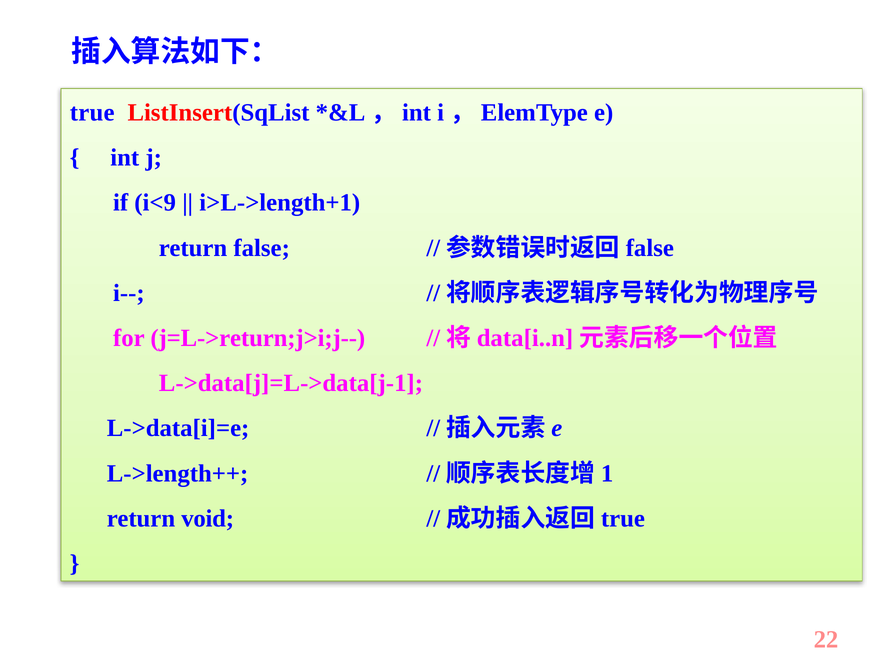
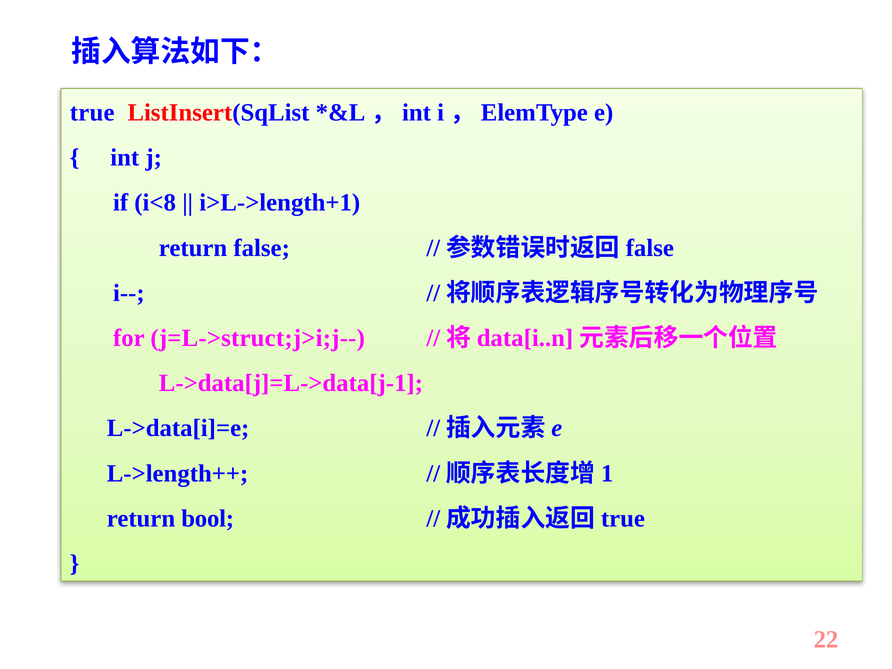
i<9: i<9 -> i<8 (155, 203)
j=L->return;j>i;j--: j=L->return;j>i;j-- -> j=L->struct;j>i;j-- (258, 338)
void: void -> bool (208, 518)
